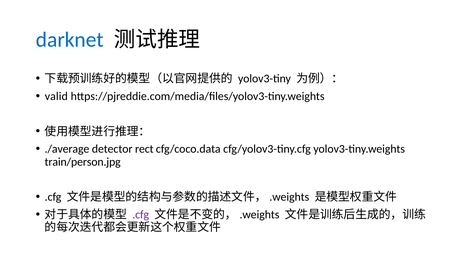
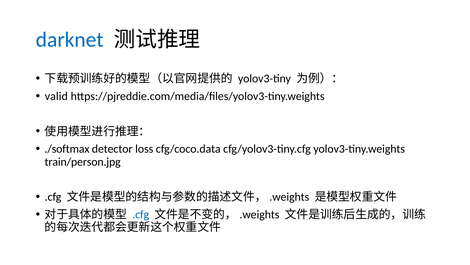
./average: ./average -> ./softmax (67, 149)
rect: rect -> loss (144, 149)
.cfg colour: purple -> blue (141, 214)
